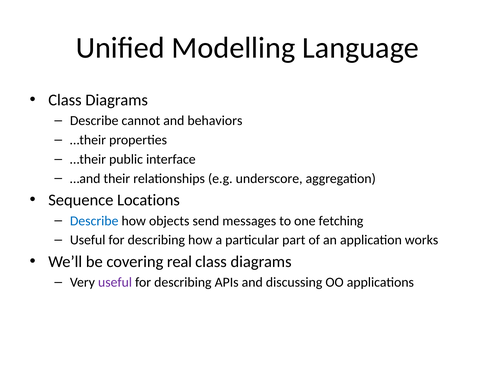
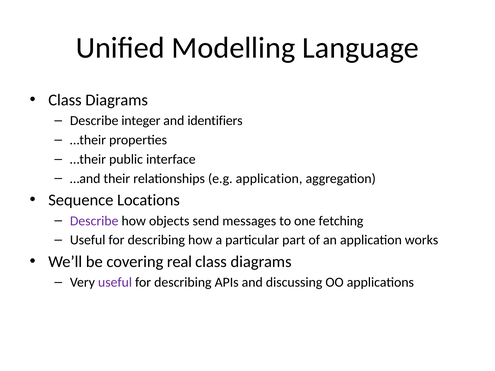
cannot: cannot -> integer (141, 121)
behaviors: behaviors -> identifiers (215, 121)
e.g underscore: underscore -> application (269, 179)
Describe colour: blue -> purple (94, 221)
